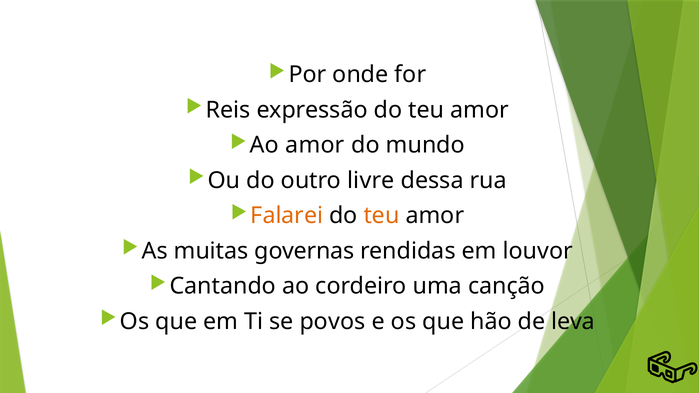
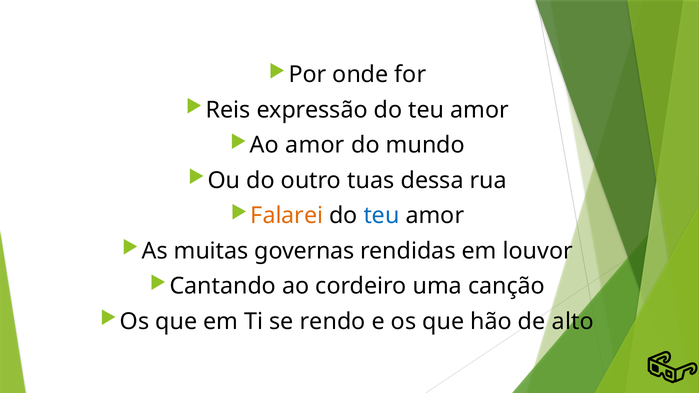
livre: livre -> tuas (371, 181)
teu colour: orange -> blue (382, 216)
povos: povos -> rendo (333, 322)
leva: leva -> alto (573, 322)
